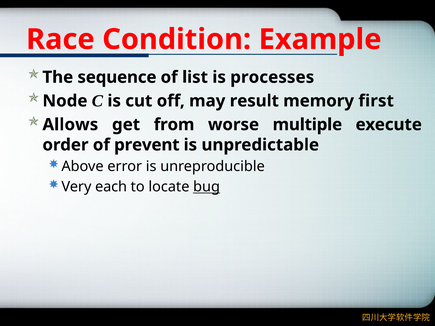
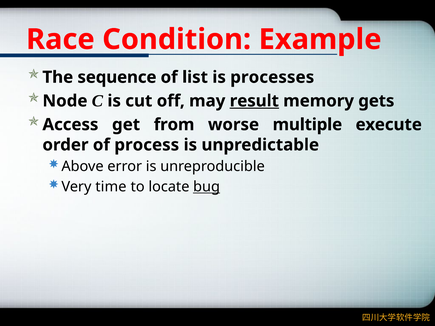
result underline: none -> present (254, 101)
first: first -> gets (376, 101)
Allows: Allows -> Access (70, 125)
prevent: prevent -> process (147, 145)
each: each -> time (111, 187)
